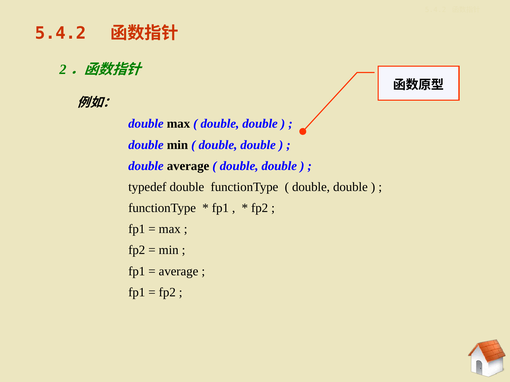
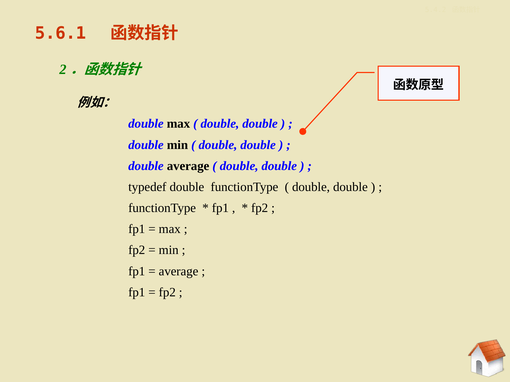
5.4.2: 5.4.2 -> 5.6.1 (60, 33)
